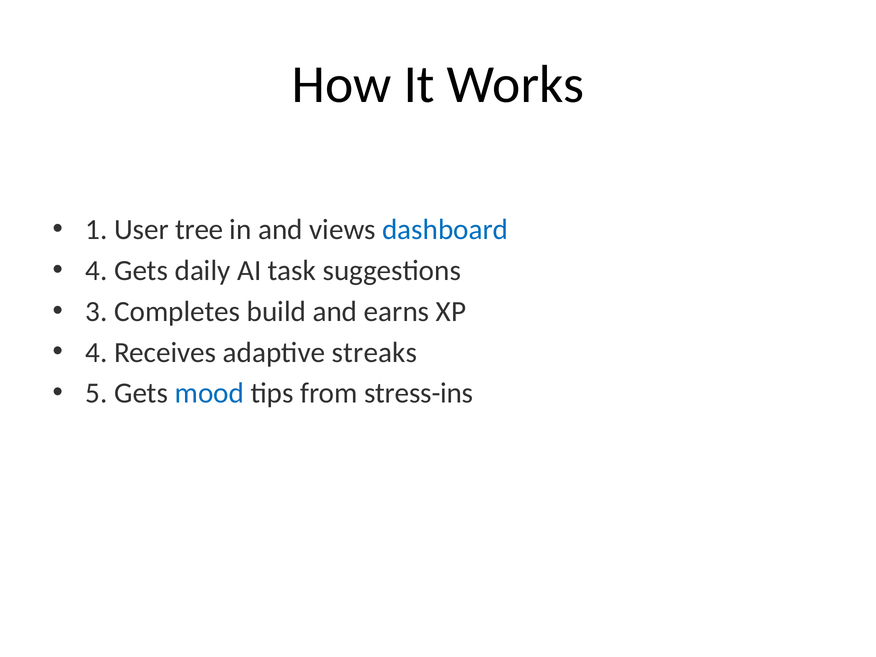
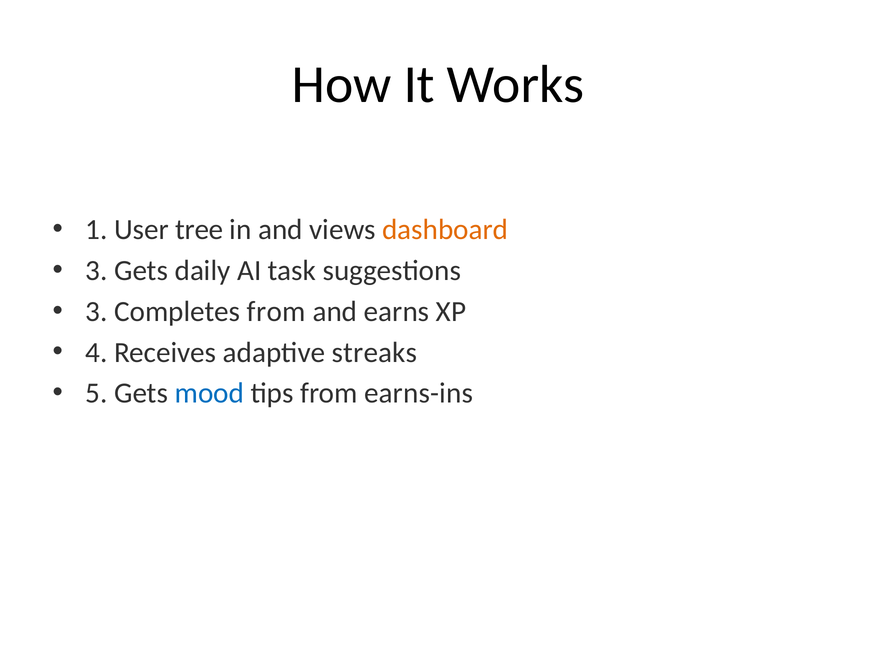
dashboard colour: blue -> orange (445, 230)
4: 4 -> 3 (96, 271)
Completes build: build -> from (276, 312)
stress-ins: stress-ins -> earns-ins (419, 393)
